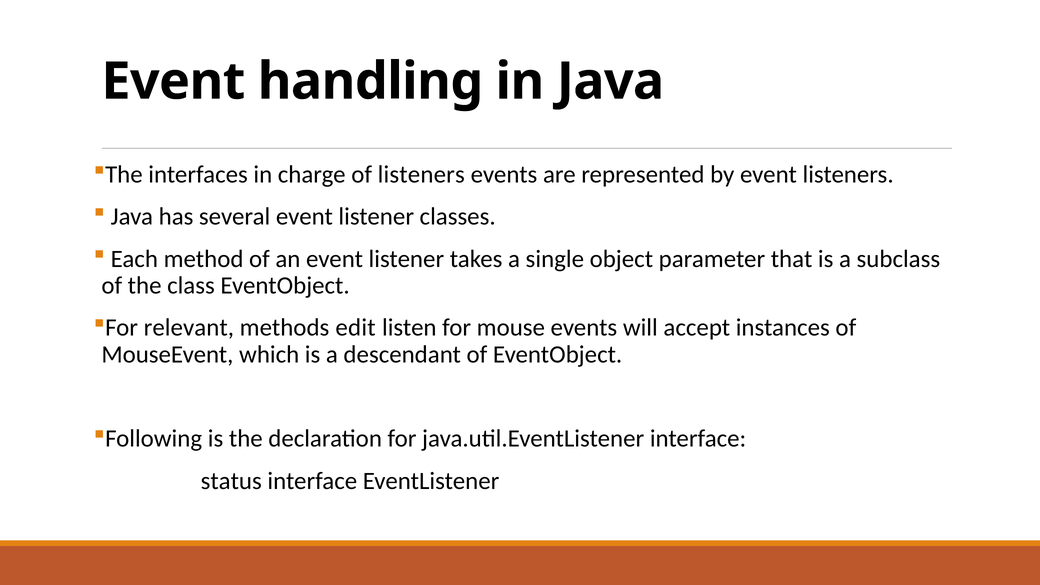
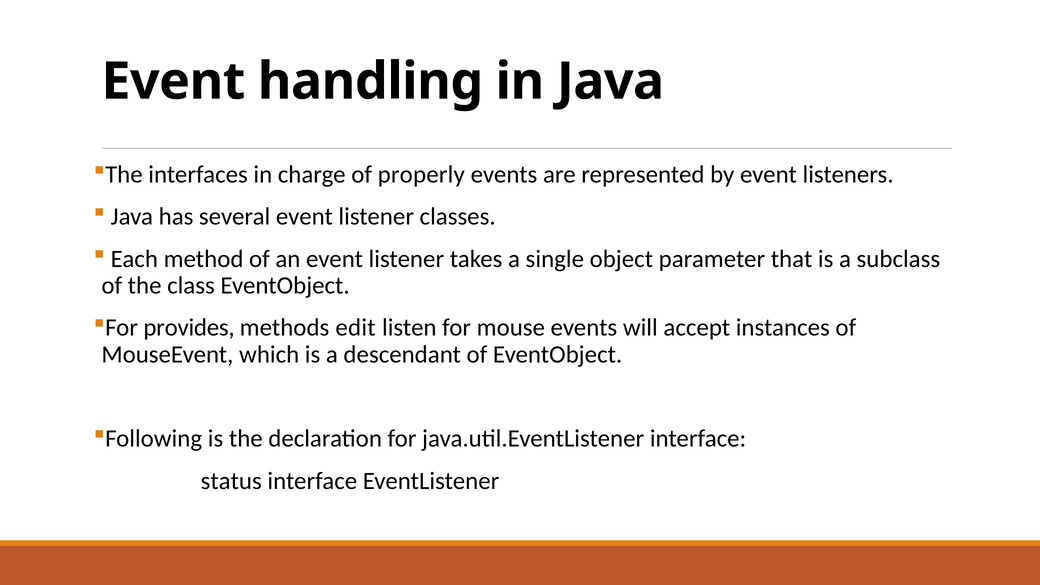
of listeners: listeners -> properly (421, 175)
relevant: relevant -> provides (189, 328)
